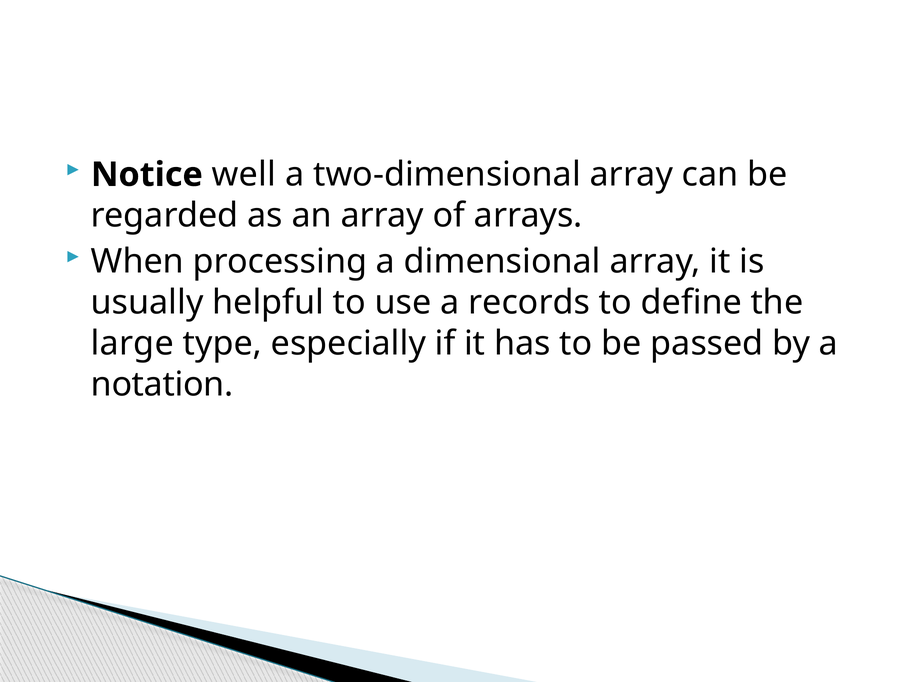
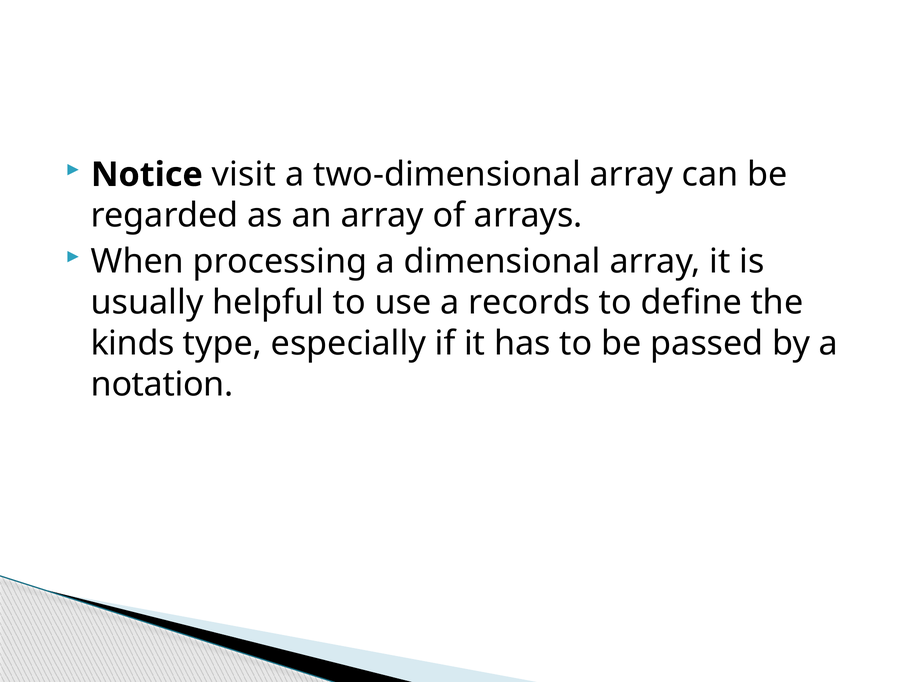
well: well -> visit (244, 175)
large: large -> kinds (133, 344)
